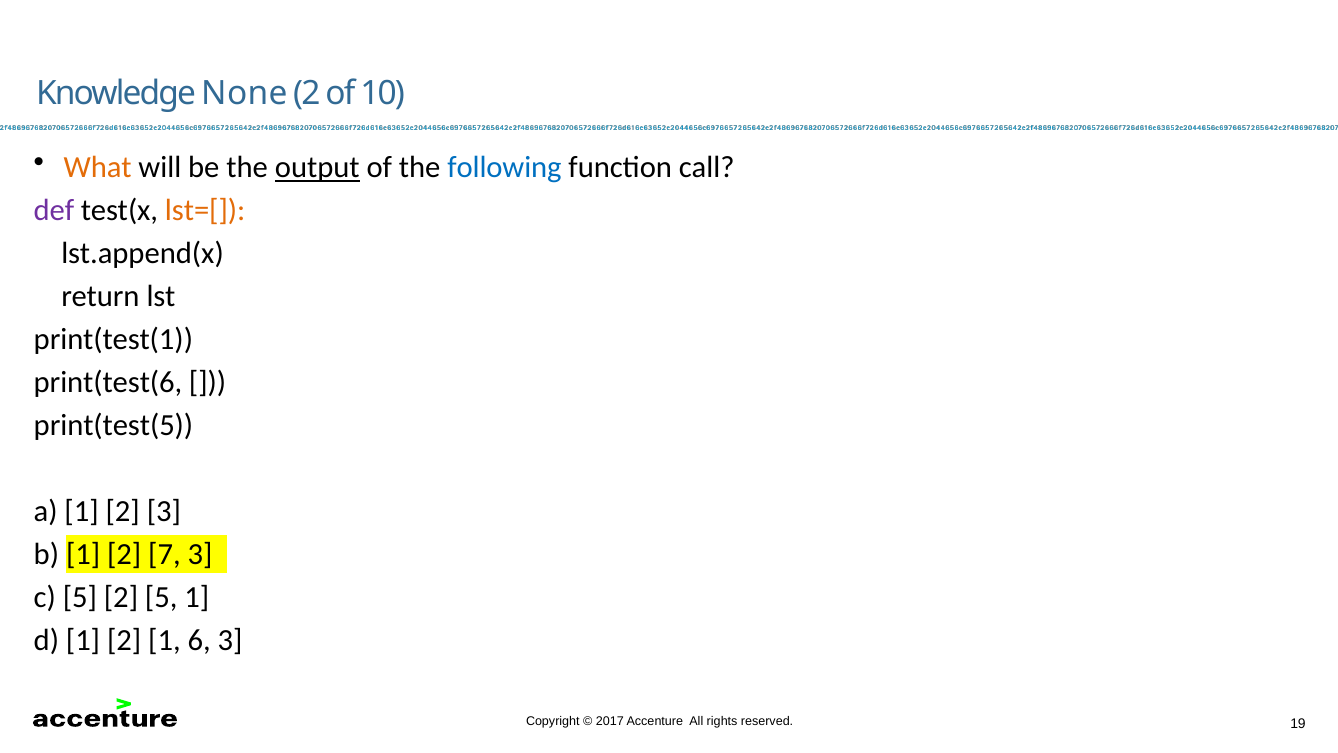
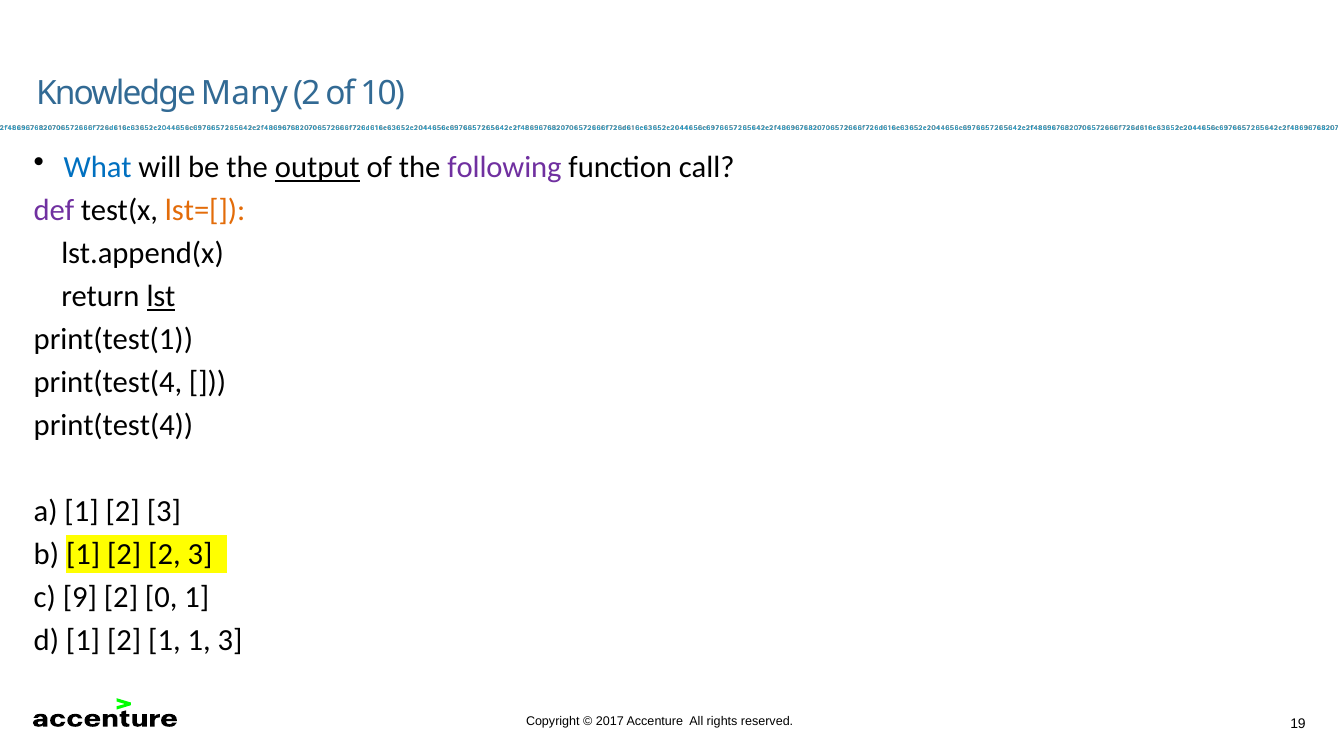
None: None -> Many (244, 94)
What colour: orange -> blue (98, 168)
following colour: blue -> purple (504, 168)
lst underline: none -> present (161, 296)
print(test(6: print(test(6 -> print(test(4 (108, 382)
print(test(5: print(test(5 -> print(test(4 (113, 425)
2 7: 7 -> 2 (164, 554)
c 5: 5 -> 9 (80, 597)
2 5: 5 -> 0 (161, 597)
1 6: 6 -> 1 (199, 640)
